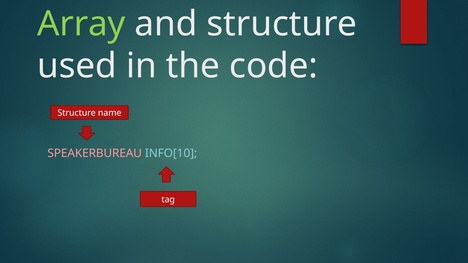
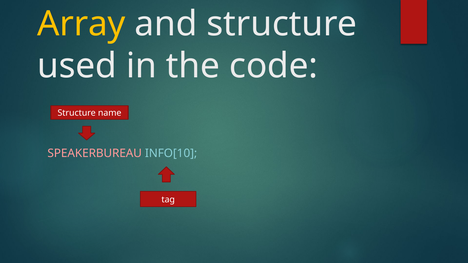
Array colour: light green -> yellow (81, 24)
